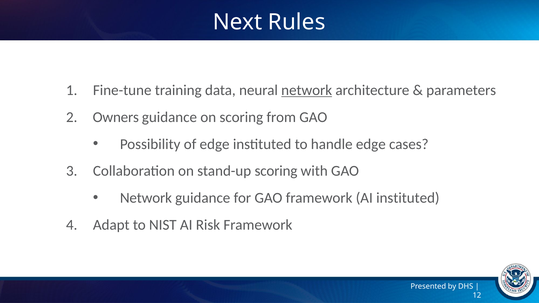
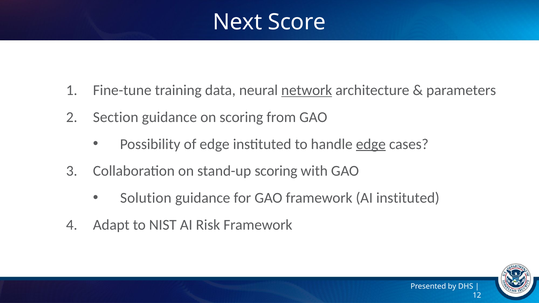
Rules: Rules -> Score (297, 22)
Owners: Owners -> Section (116, 117)
edge underline: none -> present (371, 144)
Network: Network -> Solution (146, 198)
